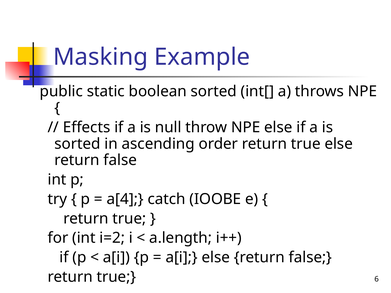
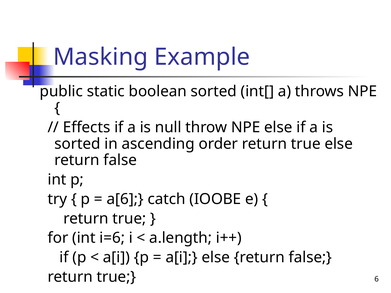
a[4: a[4 -> a[6 (125, 199)
i=2: i=2 -> i=6 (112, 238)
